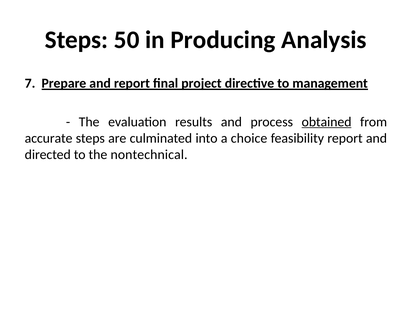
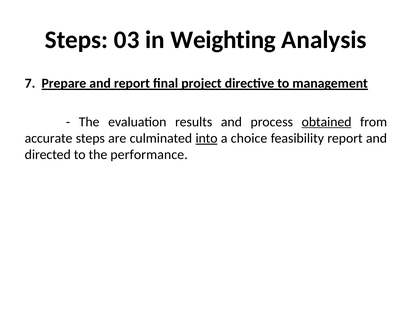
50: 50 -> 03 (127, 40)
Producing: Producing -> Weighting (223, 40)
into underline: none -> present (207, 138)
nontechnical: nontechnical -> performance (149, 155)
